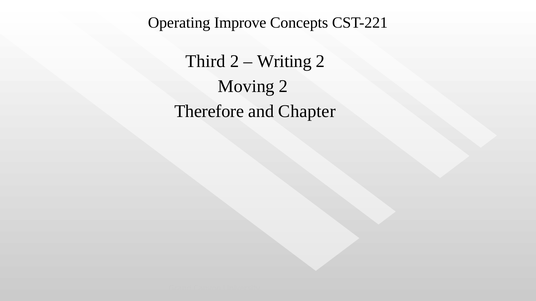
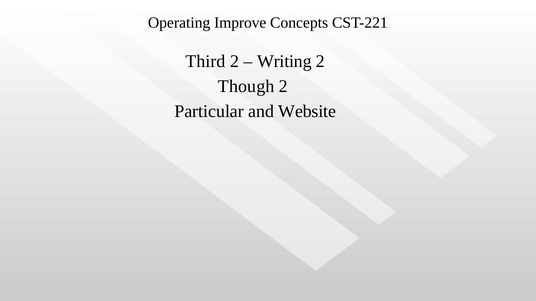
Moving: Moving -> Though (246, 86)
Therefore: Therefore -> Particular (209, 111)
Chapter: Chapter -> Website (307, 111)
